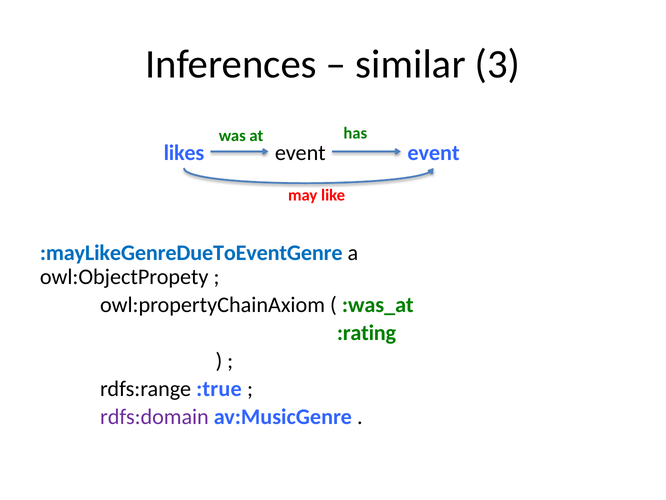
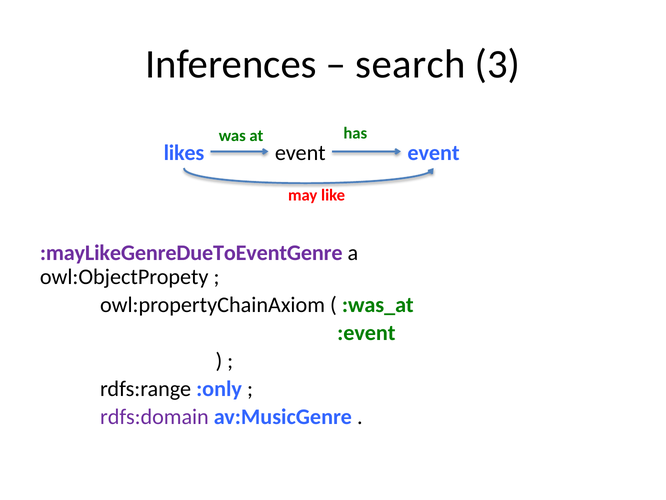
similar: similar -> search (410, 64)
:mayLikeGenreDueToEventGenre colour: blue -> purple (191, 253)
:rating: :rating -> :event (366, 333)
:true: :true -> :only (219, 388)
